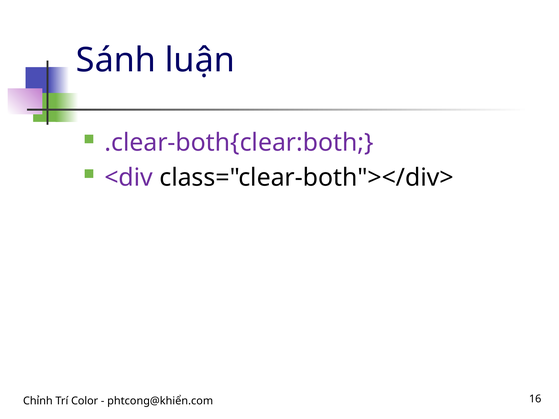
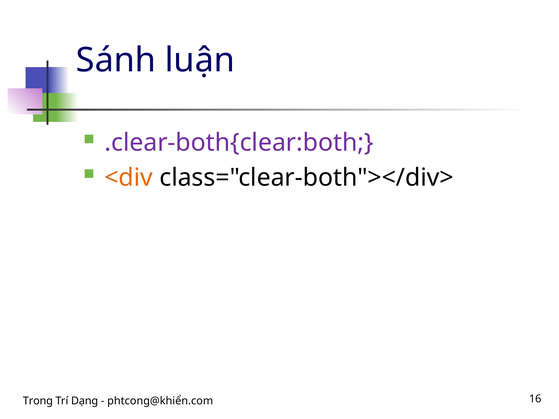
<div colour: purple -> orange (129, 178)
Chỉnh: Chỉnh -> Trong (38, 401)
Color: Color -> Dạng (85, 401)
